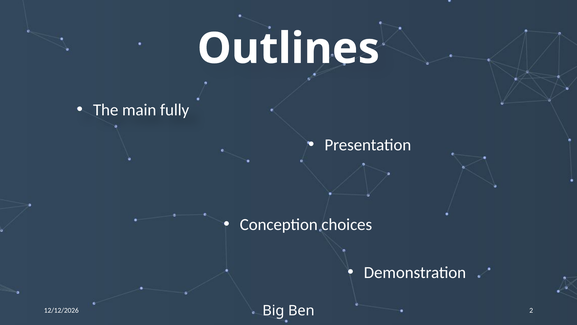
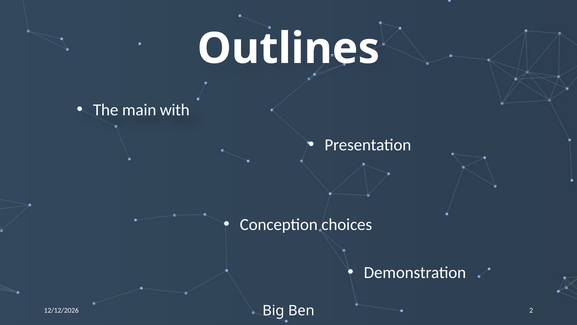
fully: fully -> with (175, 110)
